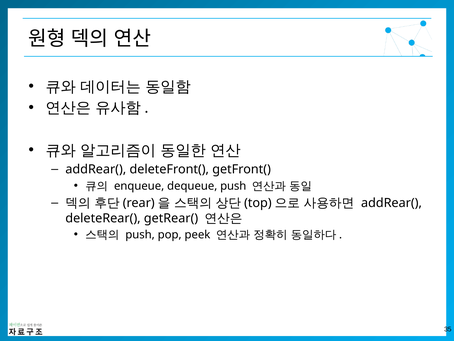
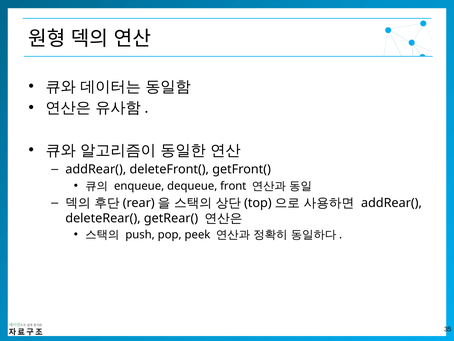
dequeue push: push -> front (233, 186)
